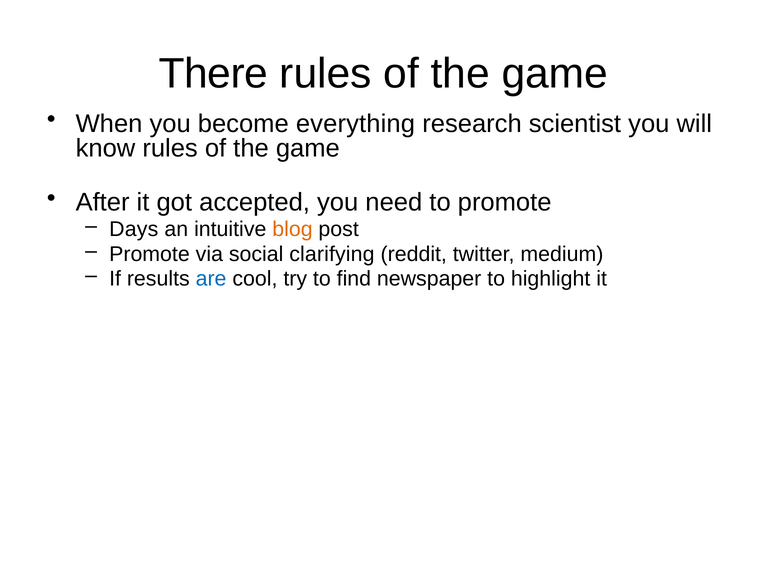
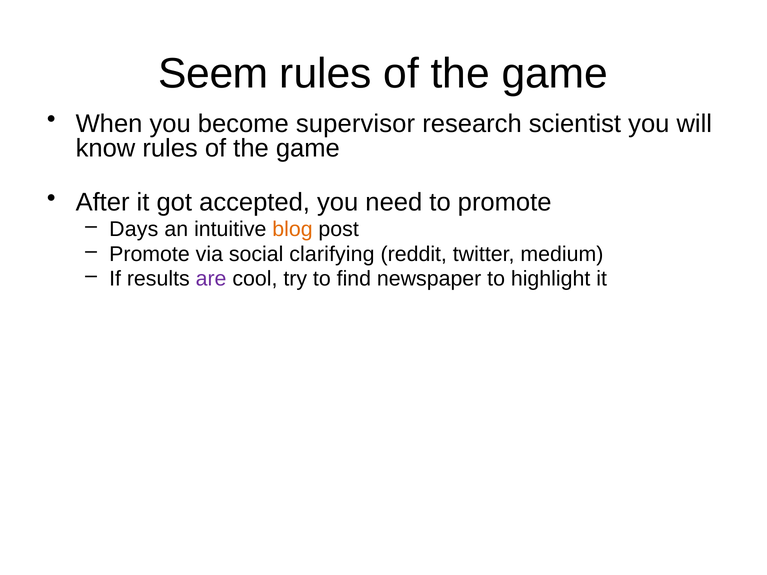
There: There -> Seem (213, 74)
everything: everything -> supervisor (355, 124)
are colour: blue -> purple (211, 279)
